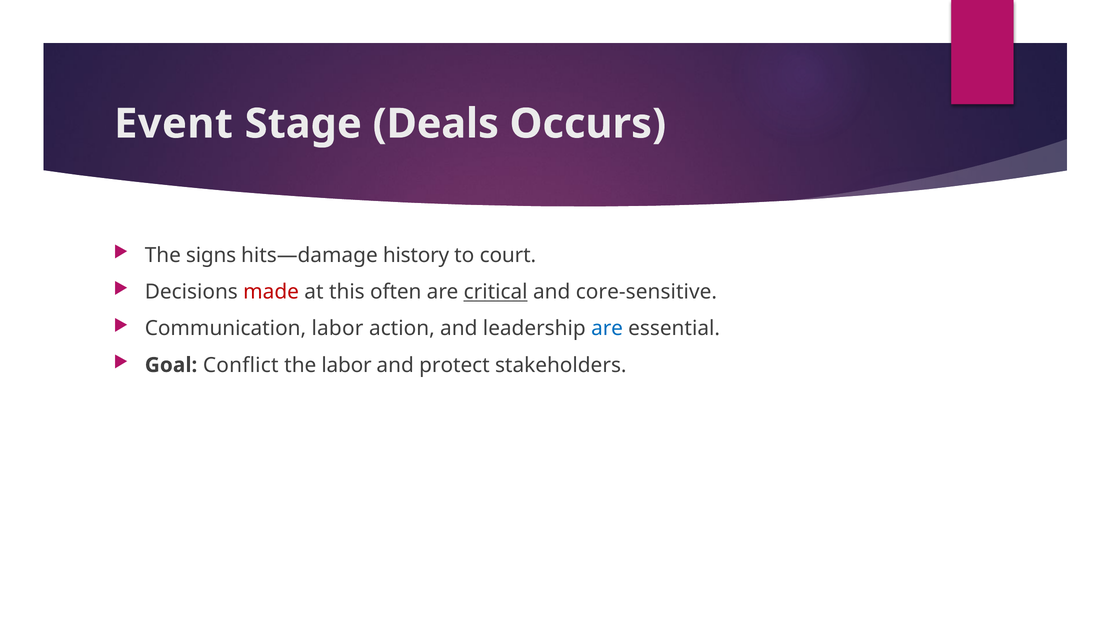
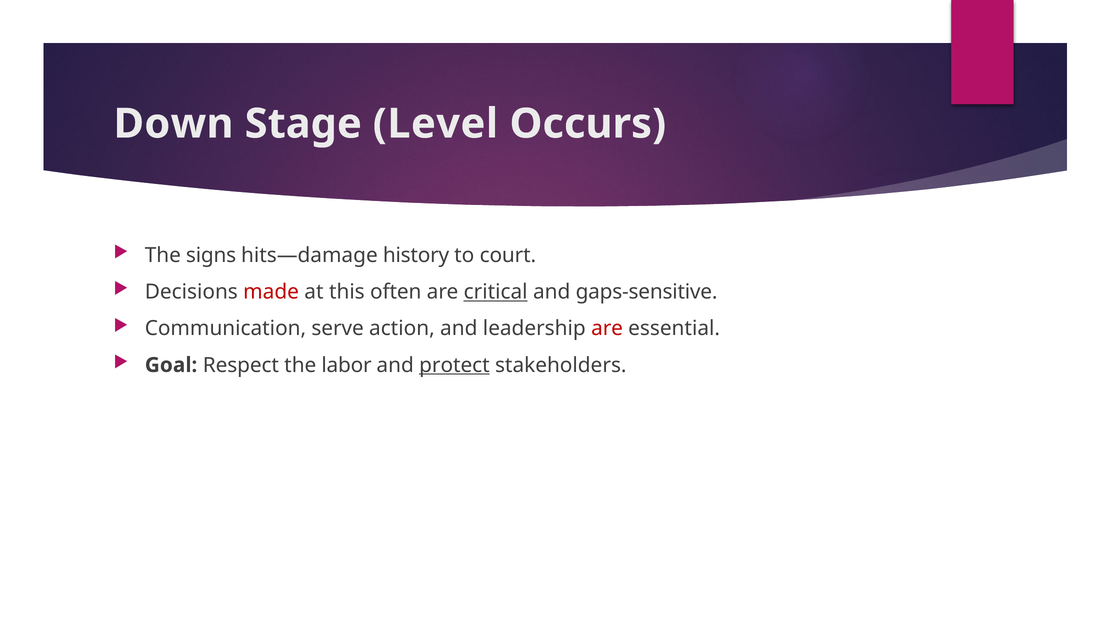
Event: Event -> Down (174, 124)
Deals: Deals -> Level (435, 124)
core-sensitive: core-sensitive -> gaps-sensitive (647, 292)
Communication labor: labor -> serve (338, 329)
are colour: blue -> red (607, 329)
Conflict: Conflict -> Respect (241, 365)
protect underline: none -> present (454, 365)
